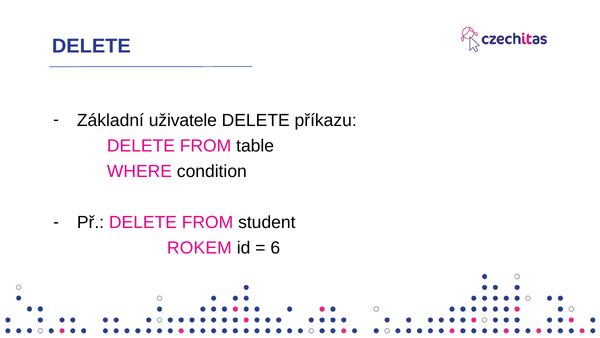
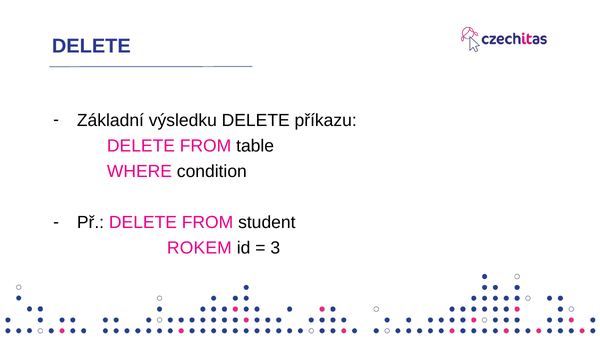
uživatele: uživatele -> výsledku (183, 120)
6: 6 -> 3 (275, 248)
